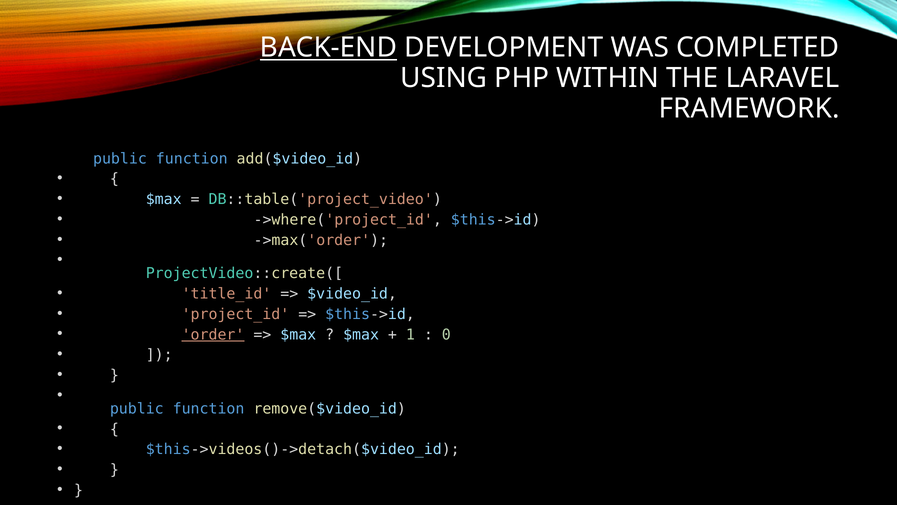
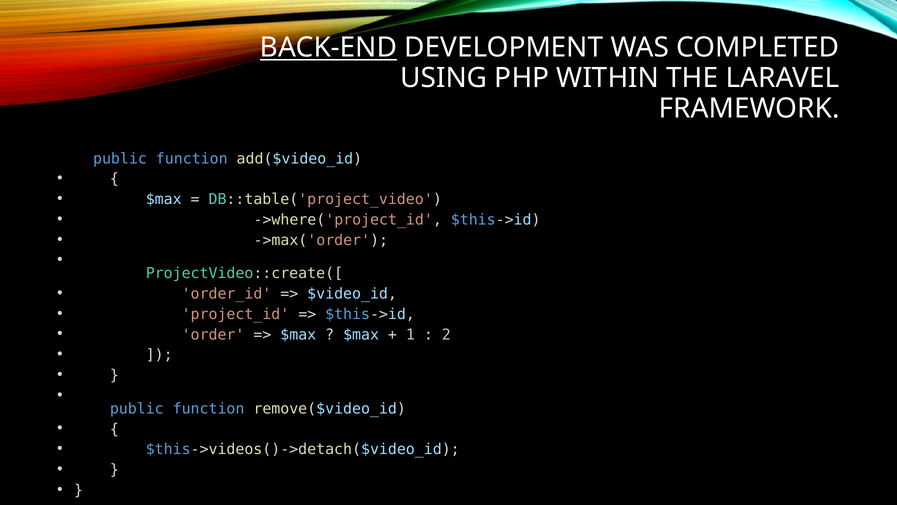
title_id: title_id -> order_id (227, 294)
order underline: present -> none (213, 334)
0: 0 -> 2 (446, 334)
